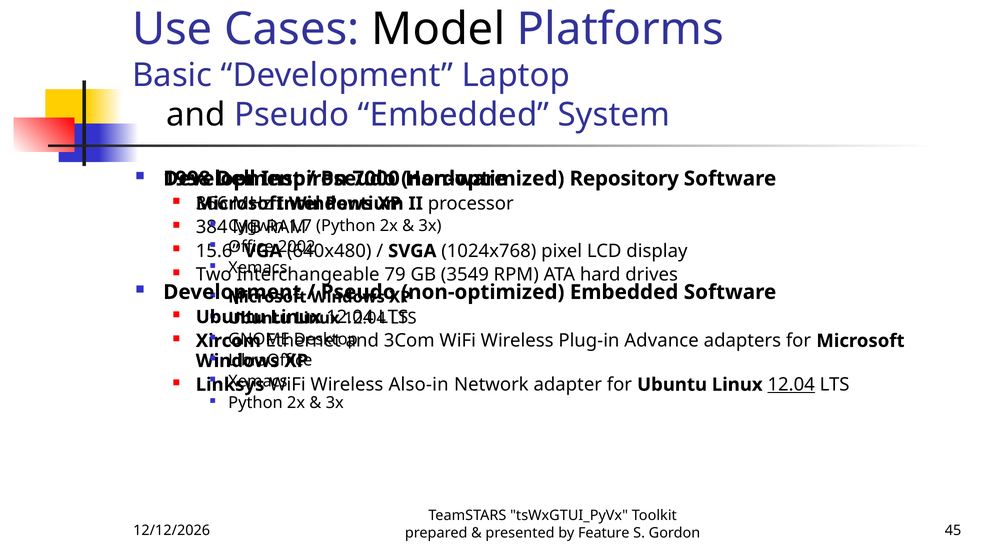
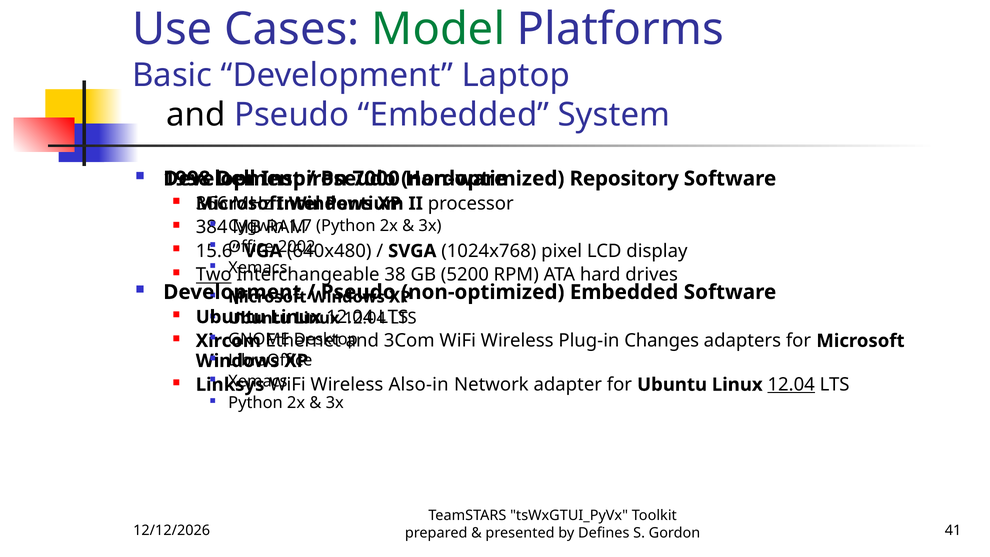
Model colour: black -> green (438, 29)
Two underline: none -> present (214, 275)
79: 79 -> 38 (395, 275)
3549: 3549 -> 5200 (465, 275)
Advance: Advance -> Changes (662, 341)
Feature: Feature -> Defines (604, 533)
45: 45 -> 41 (953, 530)
